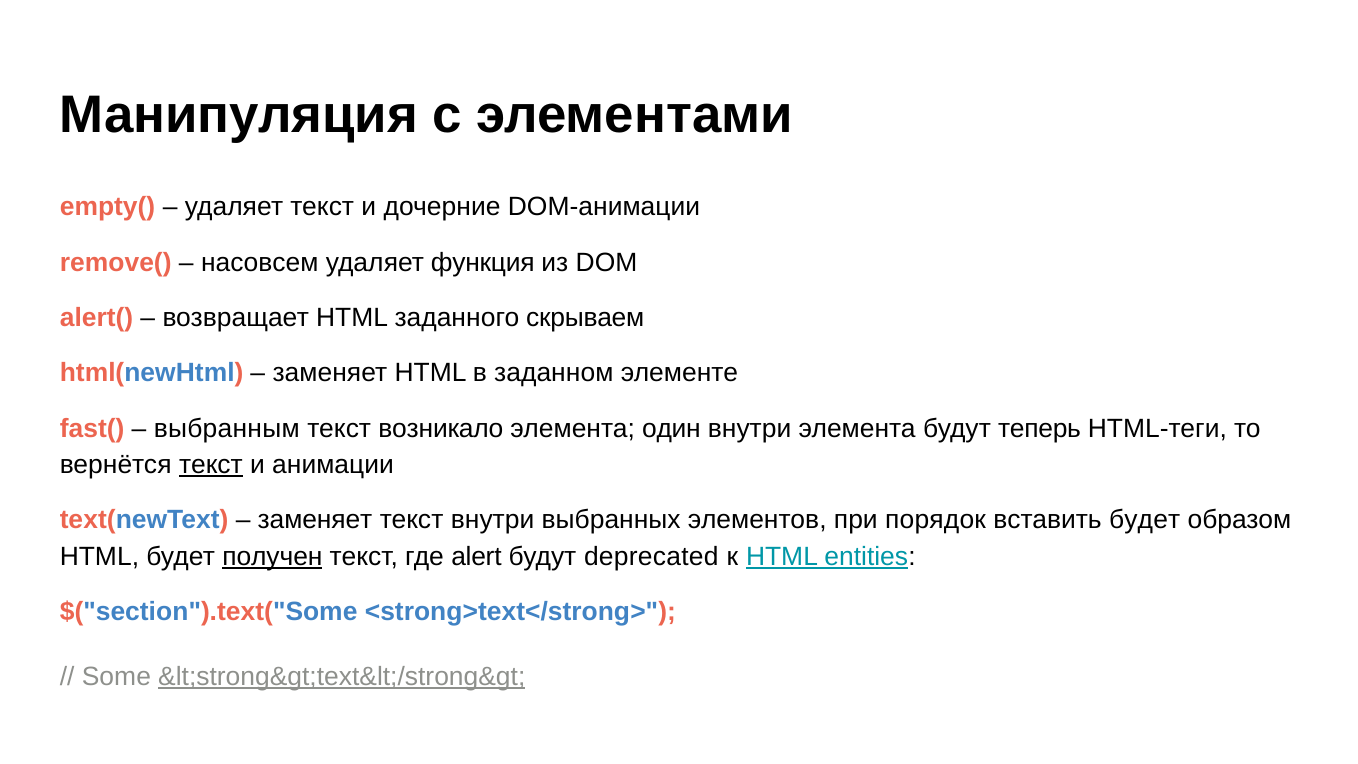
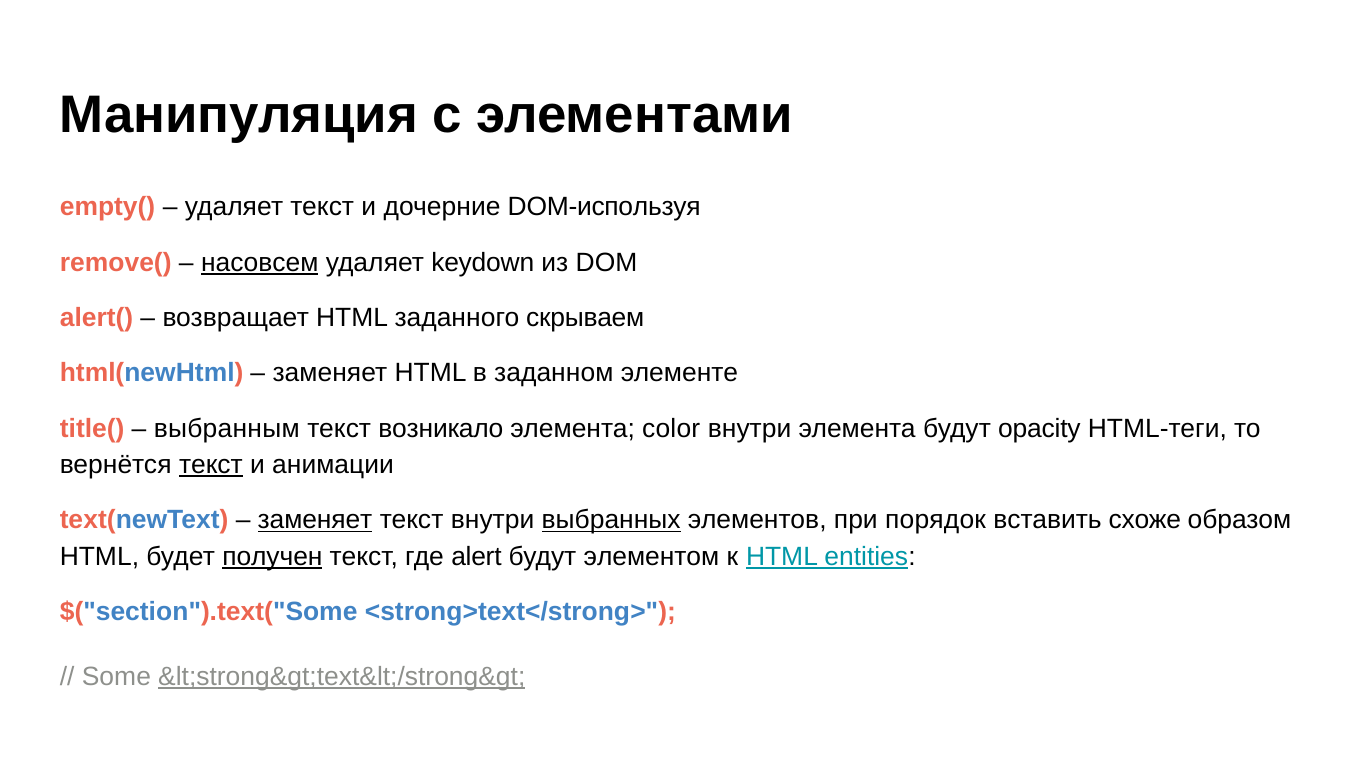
DOM-анимации: DOM-анимации -> DOM-используя (604, 207)
насовсем underline: none -> present (260, 262)
функция: функция -> keydown (483, 262)
fast(: fast( -> title( (92, 428)
один: один -> color (671, 428)
теперь: теперь -> opacity (1039, 428)
заменяет underline: none -> present (315, 520)
выбранных underline: none -> present (611, 520)
вставить будет: будет -> схоже (1145, 520)
deprecated: deprecated -> элементом (651, 556)
